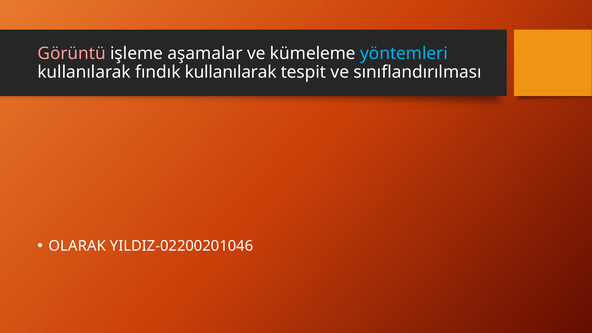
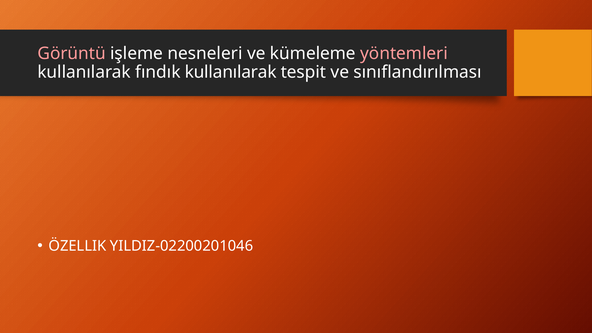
aşamalar: aşamalar -> nesneleri (205, 53)
yöntemleri colour: light blue -> pink (404, 53)
OLARAK: OLARAK -> ÖZELLIK (77, 246)
